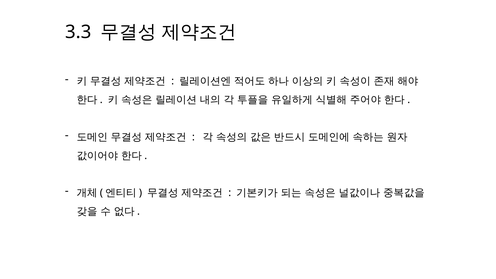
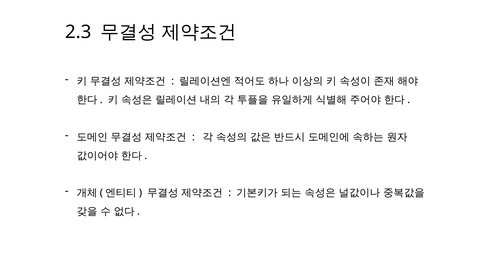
3.3: 3.3 -> 2.3 (78, 32)
